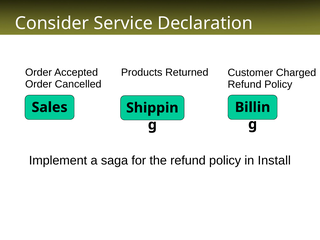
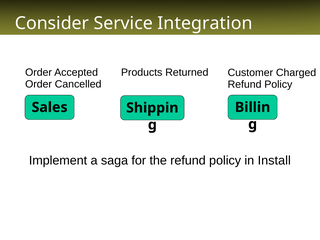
Declaration: Declaration -> Integration (205, 23)
